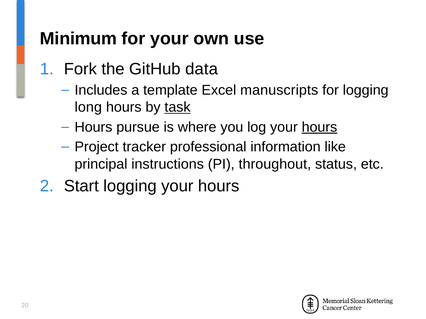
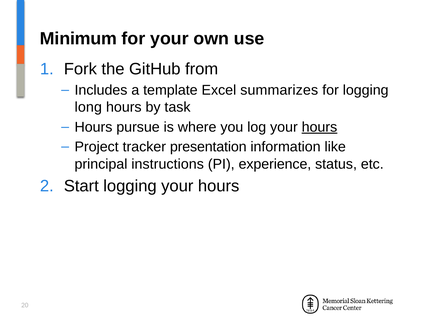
data: data -> from (202, 69)
manuscripts: manuscripts -> summarizes (279, 90)
task underline: present -> none (178, 107)
professional: professional -> presentation (208, 147)
throughout: throughout -> experience (275, 164)
